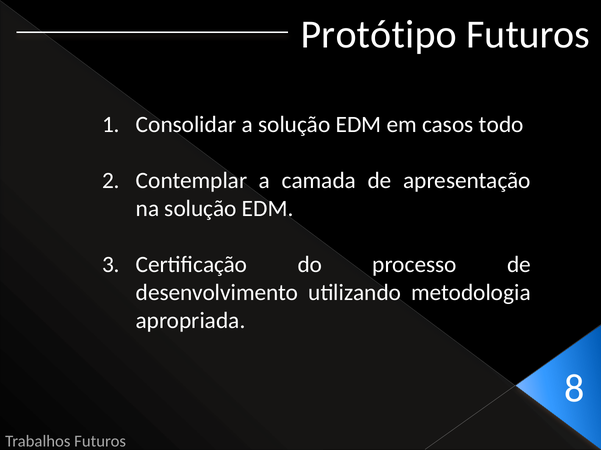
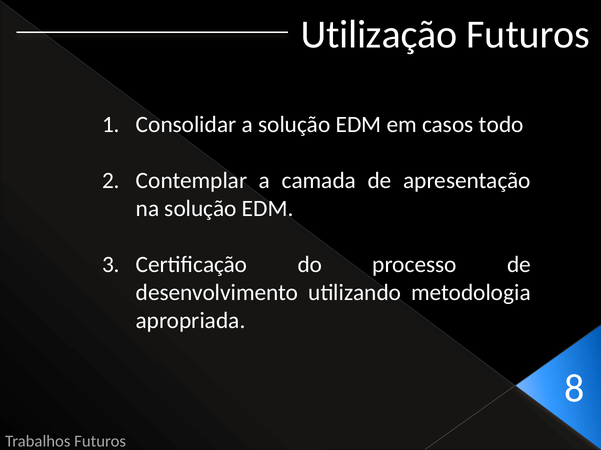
Protótipo: Protótipo -> Utilização (379, 35)
